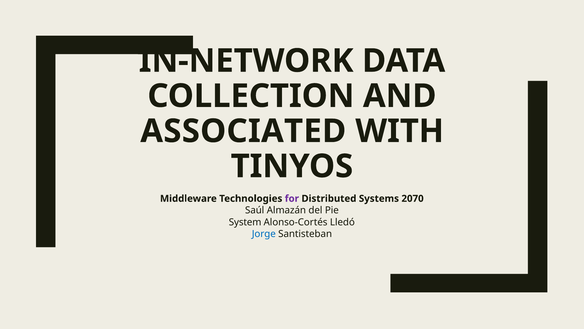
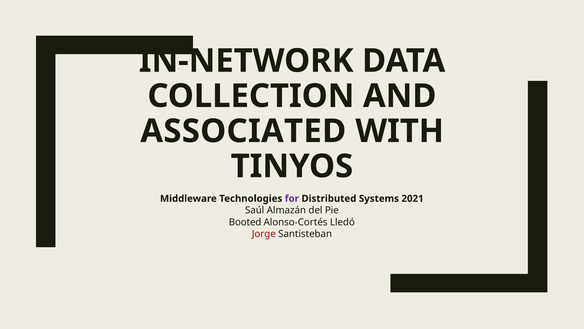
2070: 2070 -> 2021 (413, 198)
System: System -> Booted (245, 222)
Jorge colour: blue -> red (264, 234)
